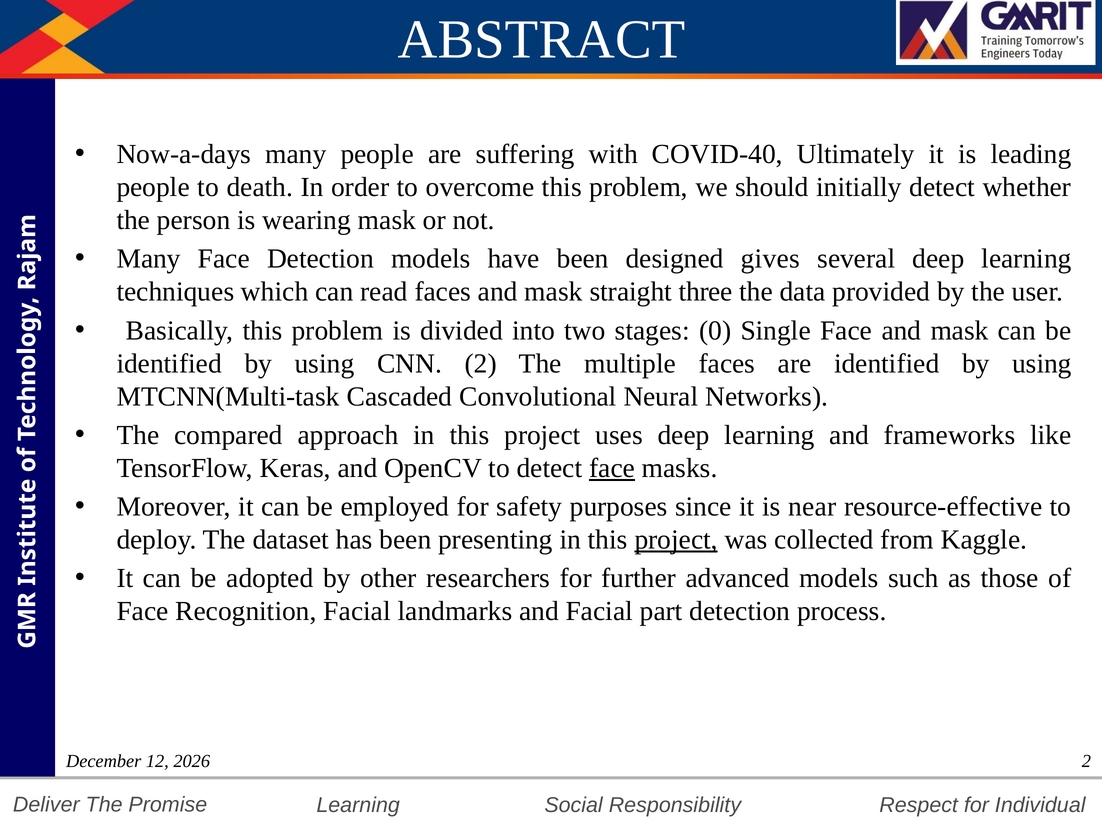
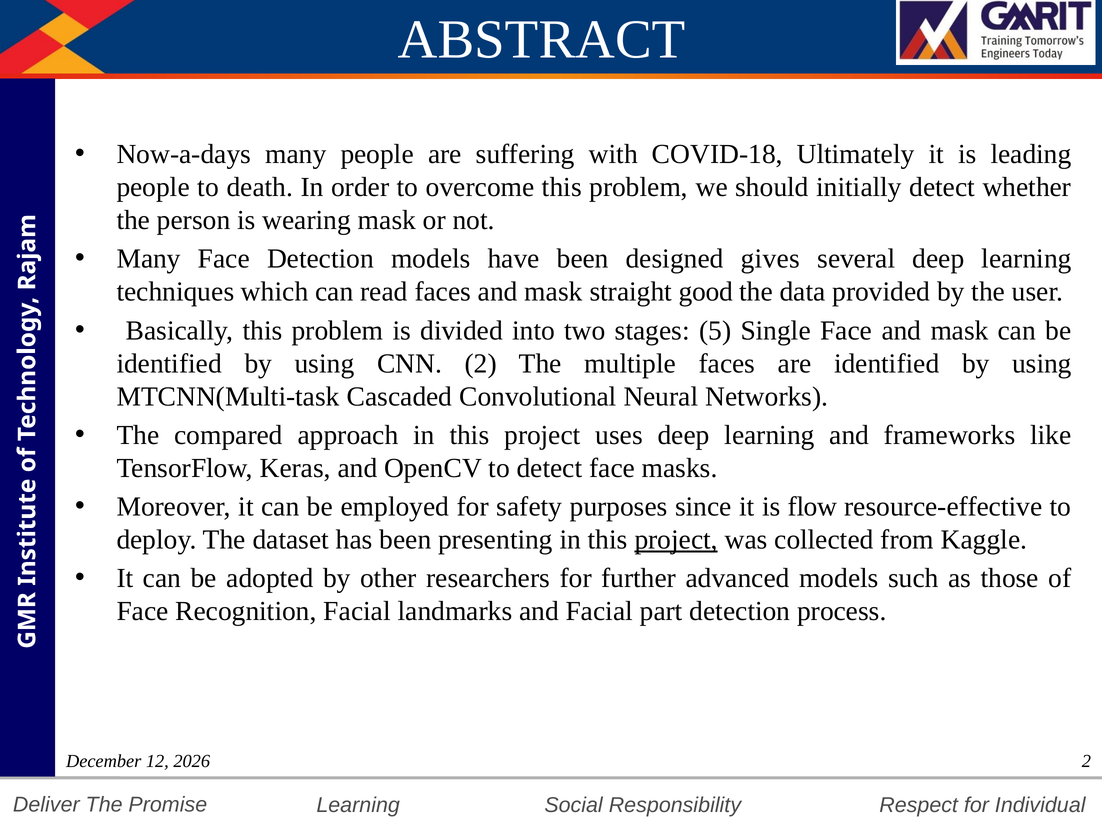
COVID-40: COVID-40 -> COVID-18 (717, 154)
three: three -> good (706, 292)
0: 0 -> 5 (715, 331)
face underline: present -> none (612, 468)
near: near -> flow (812, 507)
